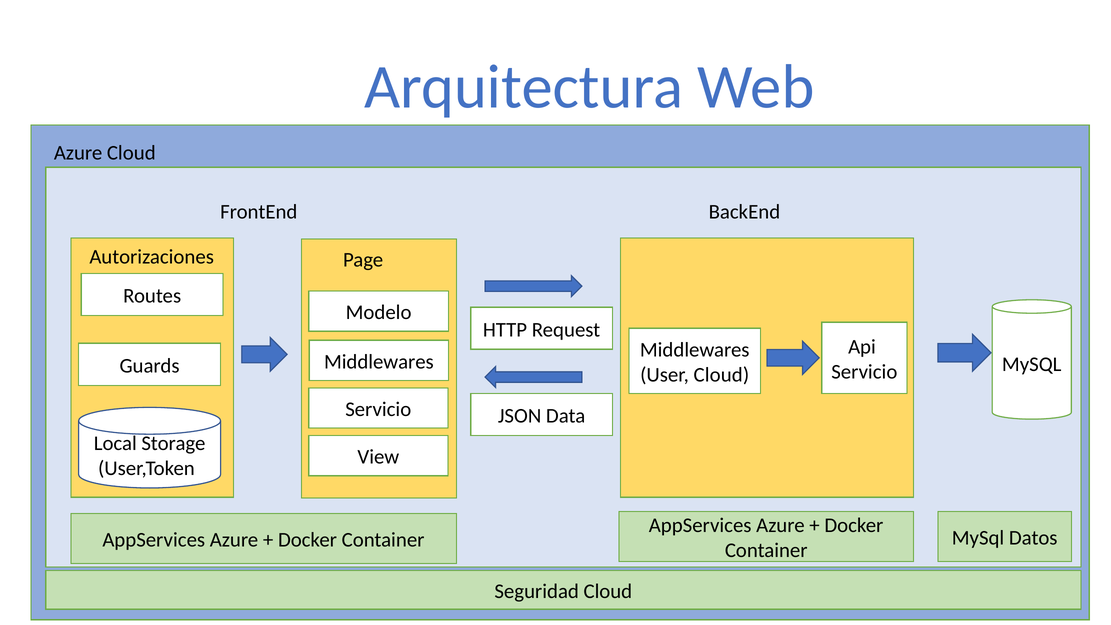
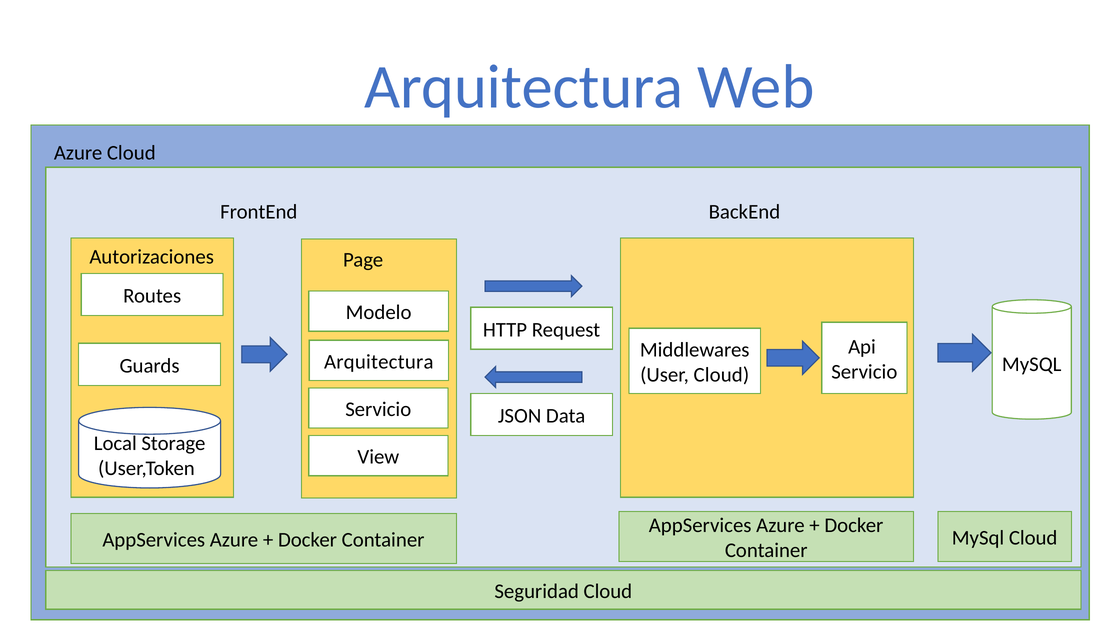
Middlewares: Middlewares -> Arquitectura (379, 362)
MySql Datos: Datos -> Cloud (1033, 538)
